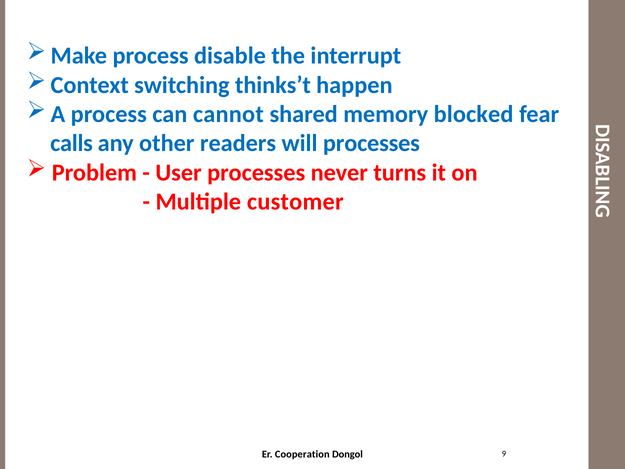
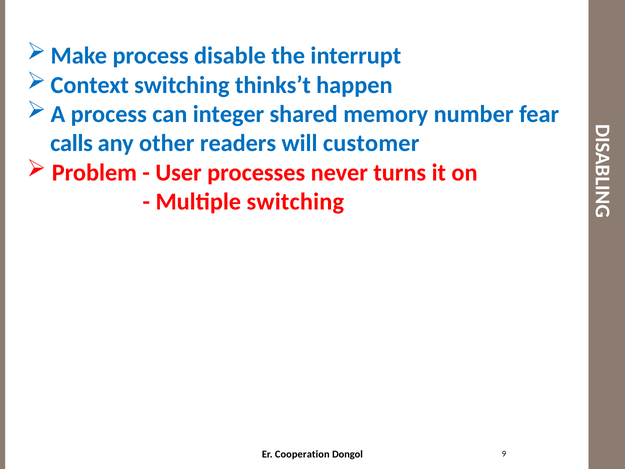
cannot: cannot -> integer (229, 114)
blocked: blocked -> number (474, 114)
will processes: processes -> customer (371, 143)
Multiple customer: customer -> switching (295, 202)
